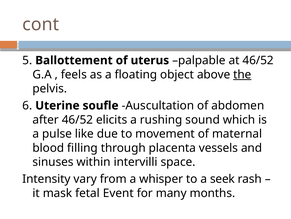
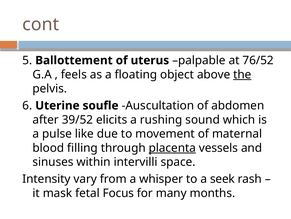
at 46/52: 46/52 -> 76/52 (258, 60)
after 46/52: 46/52 -> 39/52 (77, 119)
placenta underline: none -> present (172, 147)
Event: Event -> Focus (118, 192)
